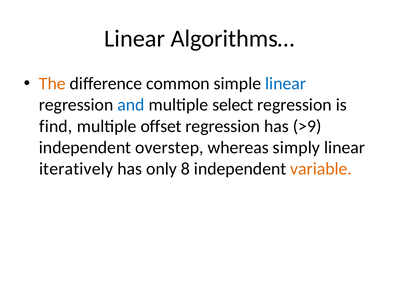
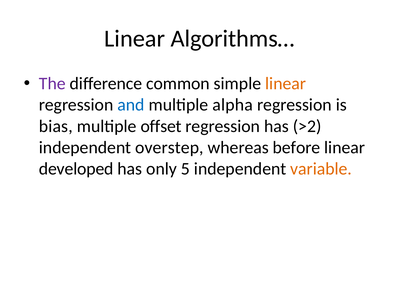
The colour: orange -> purple (52, 84)
linear colour: blue -> orange (286, 84)
select: select -> alpha (233, 105)
find: find -> bias (56, 126)
>9: >9 -> >2 (307, 126)
simply: simply -> before (296, 148)
iteratively: iteratively -> developed (76, 169)
8: 8 -> 5 (185, 169)
